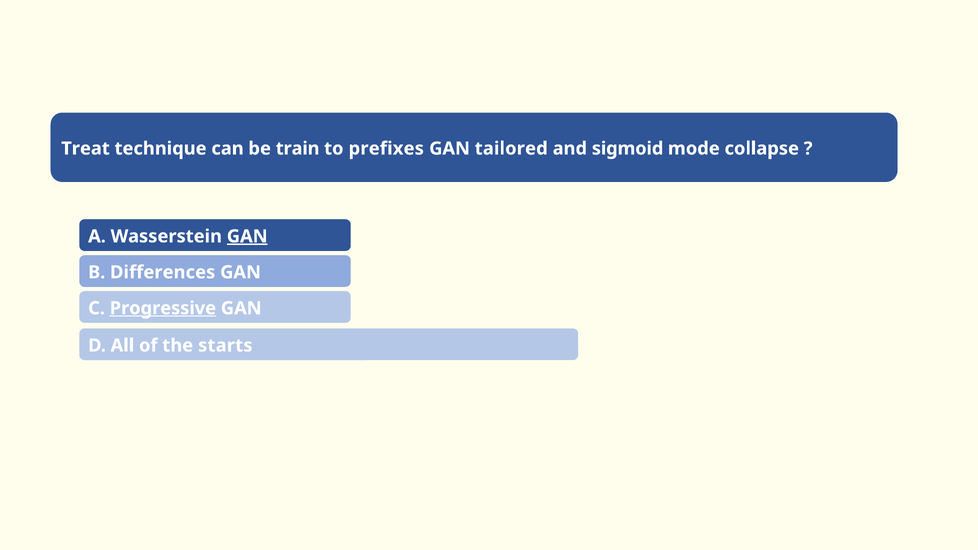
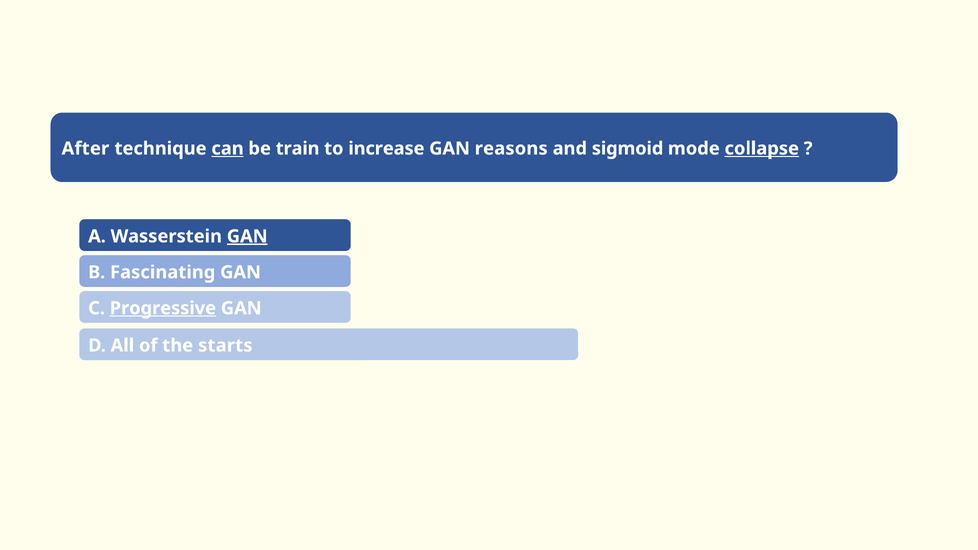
Treat: Treat -> After (85, 149)
can underline: none -> present (228, 149)
prefixes: prefixes -> increase (386, 149)
tailored: tailored -> reasons (511, 149)
collapse underline: none -> present (762, 149)
Differences: Differences -> Fascinating (163, 272)
